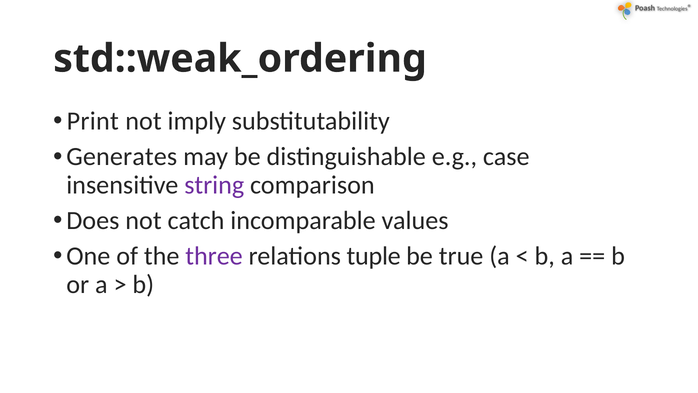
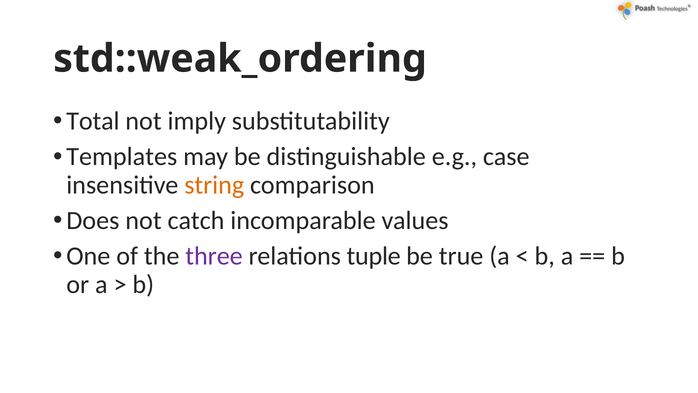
Print: Print -> Total (93, 121)
Generates: Generates -> Templates (122, 157)
string colour: purple -> orange (214, 185)
